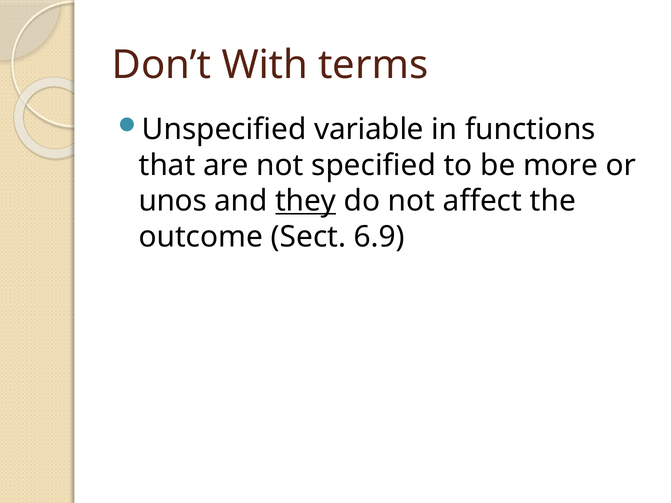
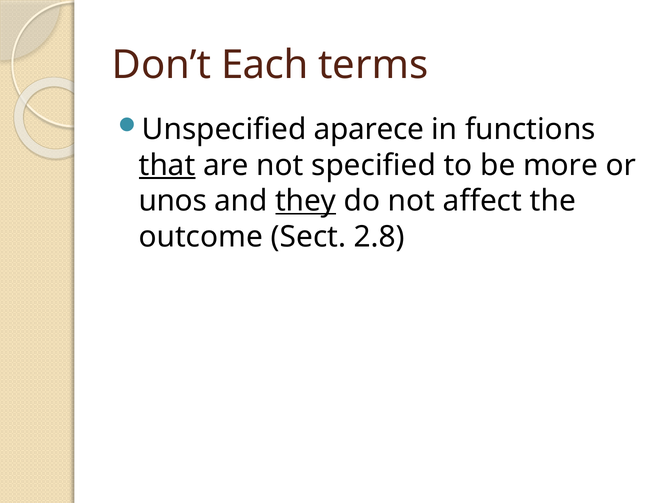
With: With -> Each (265, 65)
variable: variable -> aparece (369, 130)
that underline: none -> present (167, 165)
6.9: 6.9 -> 2.8 (379, 237)
